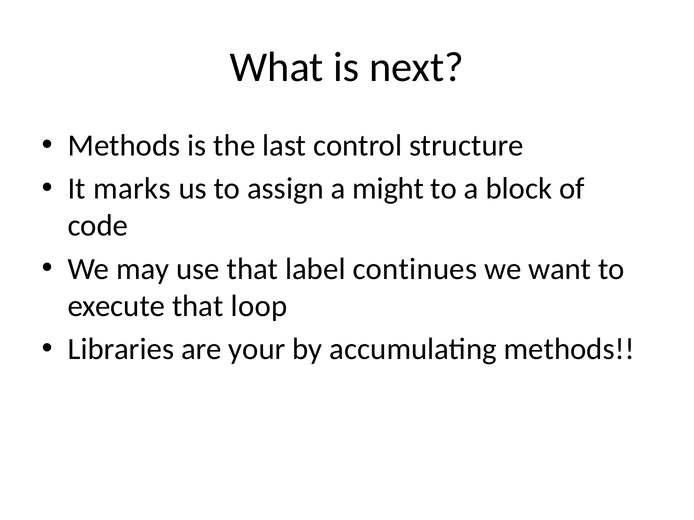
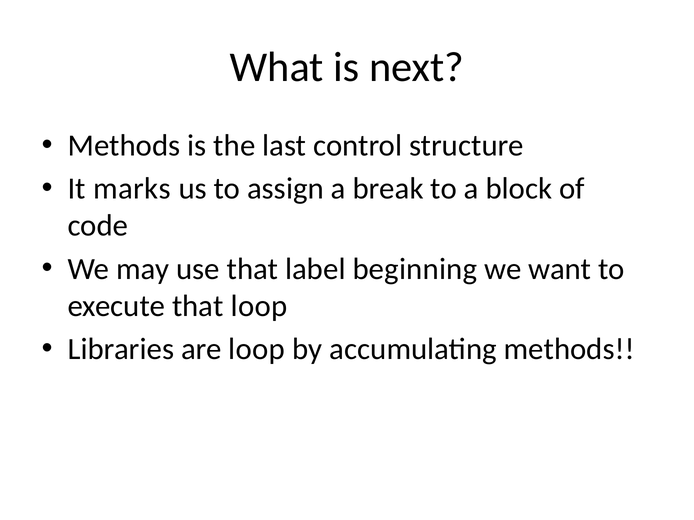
might: might -> break (388, 189)
continues: continues -> beginning (415, 269)
are your: your -> loop (257, 349)
